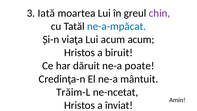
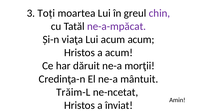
Iată: Iată -> Toți (46, 13)
ne-a-mpăcat colour: blue -> purple (117, 26)
a biruit: biruit -> acum (119, 53)
poate: poate -> morţii (140, 66)
